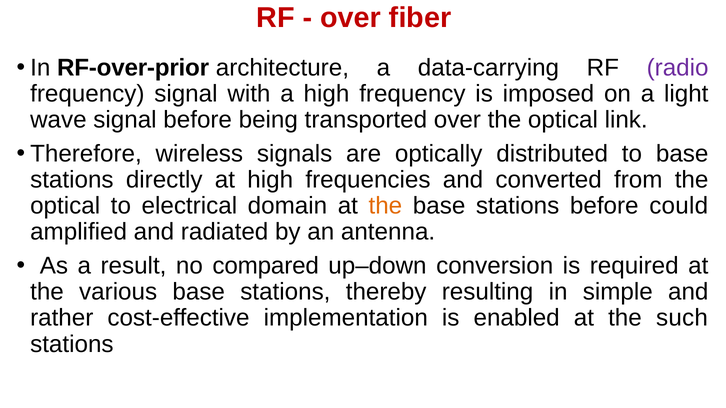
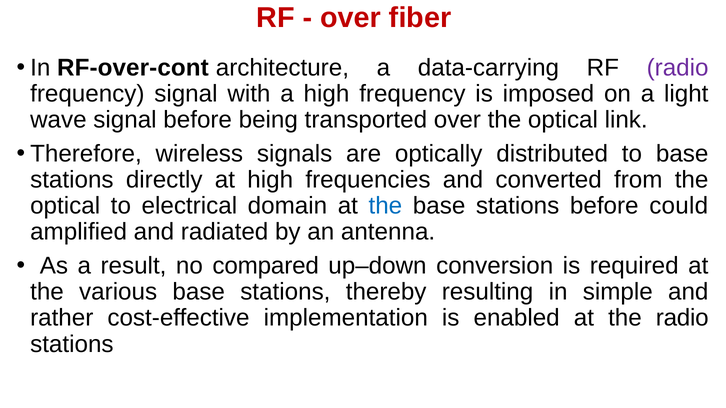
RF-over-prior: RF-over-prior -> RF-over-cont (133, 68)
the colour: orange -> blue (385, 206)
the such: such -> radio (682, 318)
